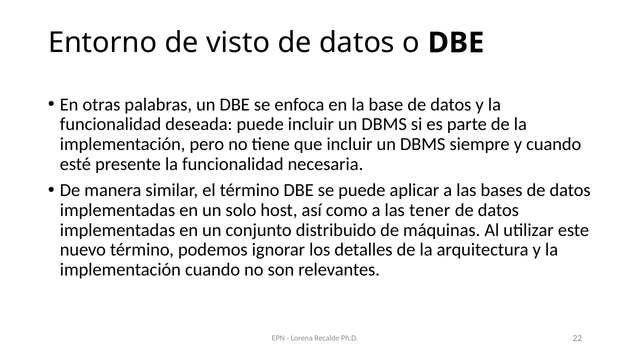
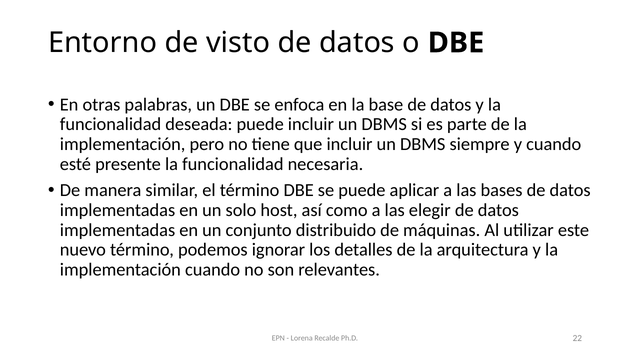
tener: tener -> elegir (430, 210)
